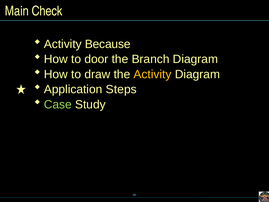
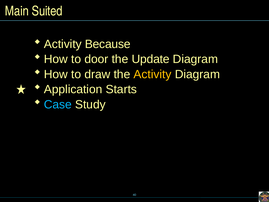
Check: Check -> Suited (47, 11)
Branch: Branch -> Update (151, 59)
Steps: Steps -> Starts (121, 89)
Case colour: light green -> light blue (58, 104)
